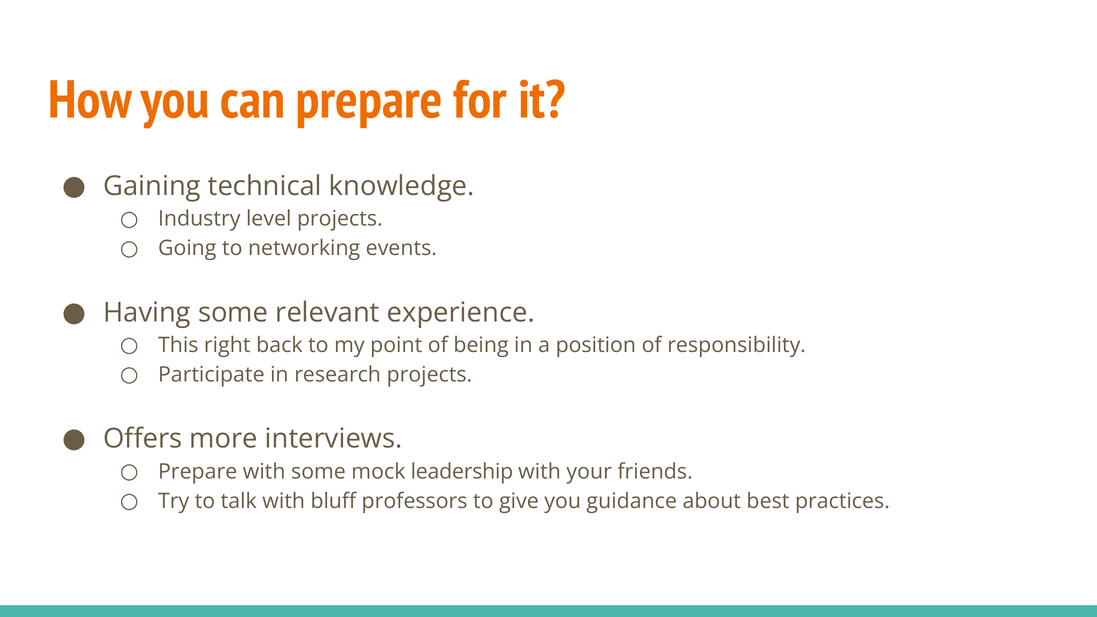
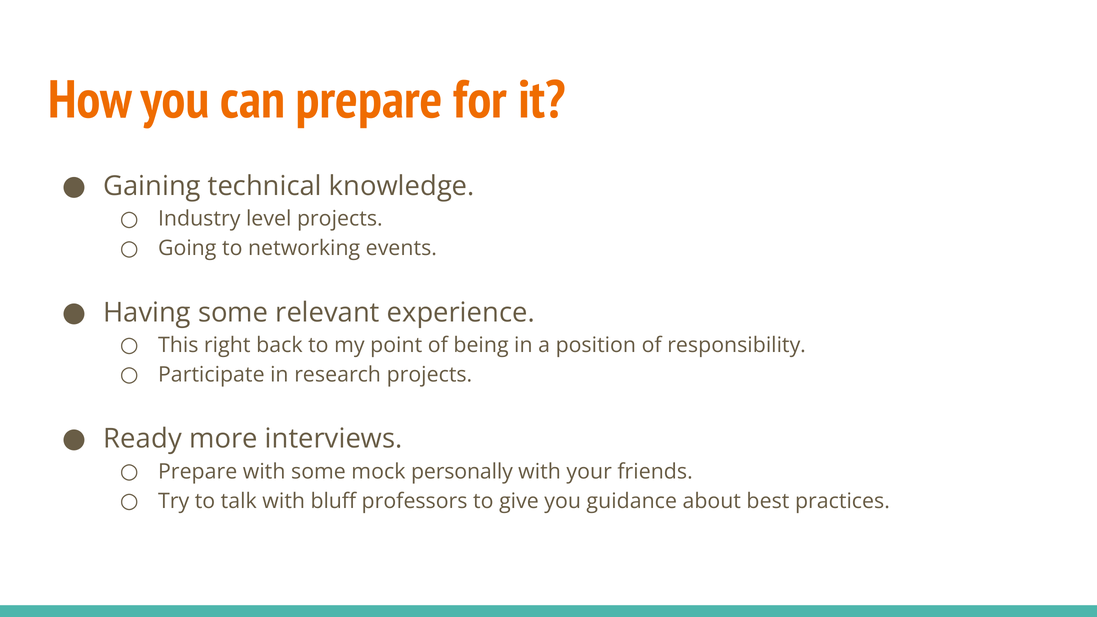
Offers: Offers -> Ready (143, 439)
leadership: leadership -> personally (462, 472)
